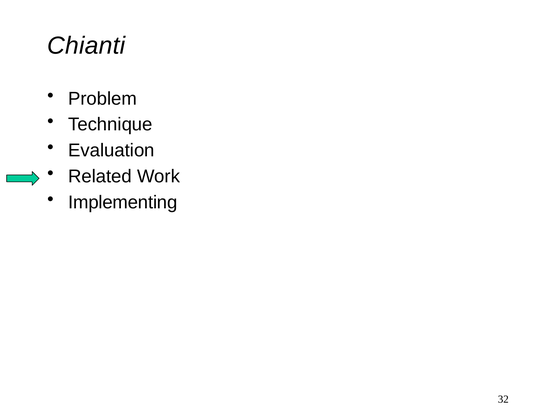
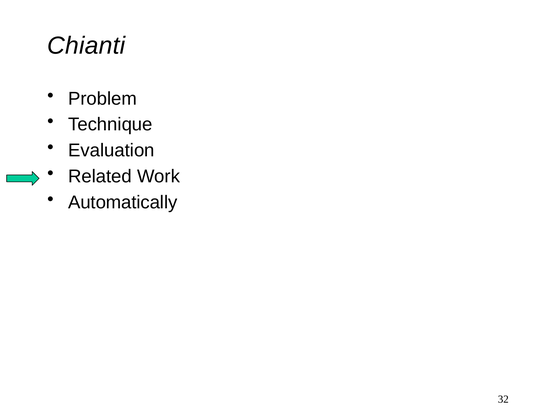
Implementing: Implementing -> Automatically (123, 202)
